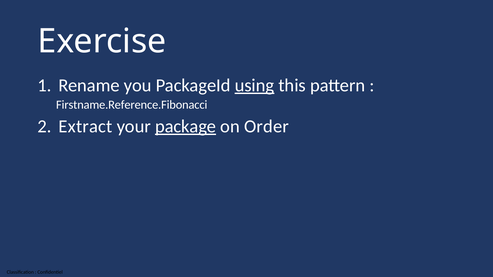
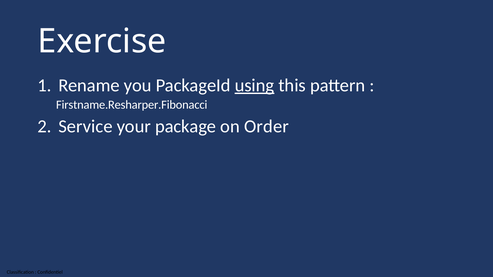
Firstname.Reference.Fibonacci: Firstname.Reference.Fibonacci -> Firstname.Resharper.Fibonacci (132, 105)
Extract: Extract -> Service (85, 127)
package underline: present -> none (186, 127)
